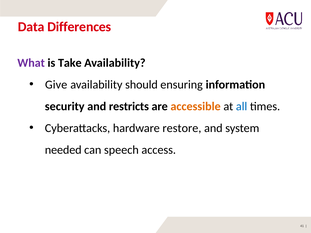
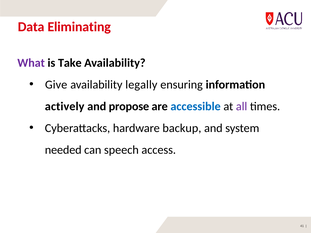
Differences: Differences -> Eliminating (79, 27)
should: should -> legally (141, 85)
security: security -> actively (65, 106)
restricts: restricts -> propose (129, 106)
accessible colour: orange -> blue (196, 106)
all colour: blue -> purple (242, 106)
restore: restore -> backup (182, 128)
